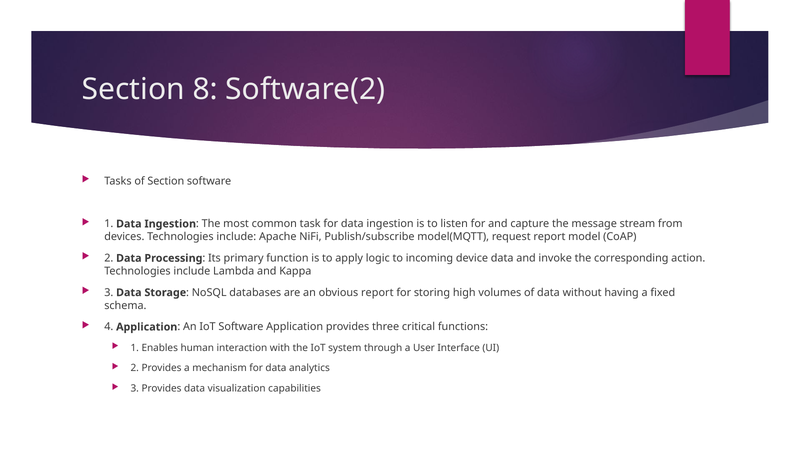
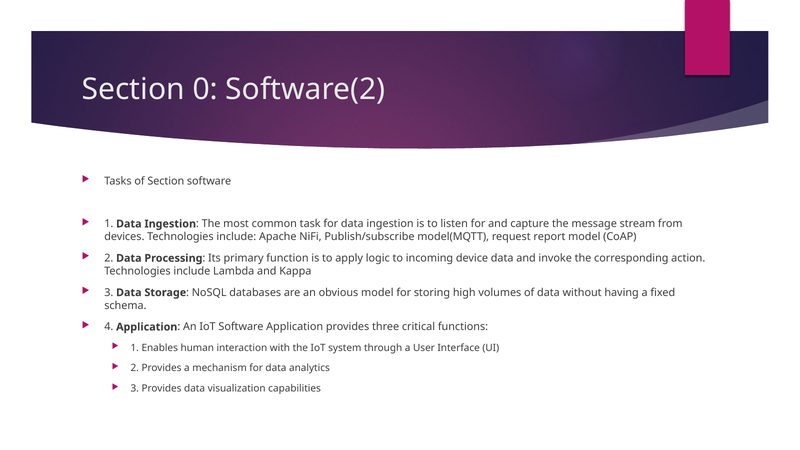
8: 8 -> 0 (205, 89)
obvious report: report -> model (377, 293)
